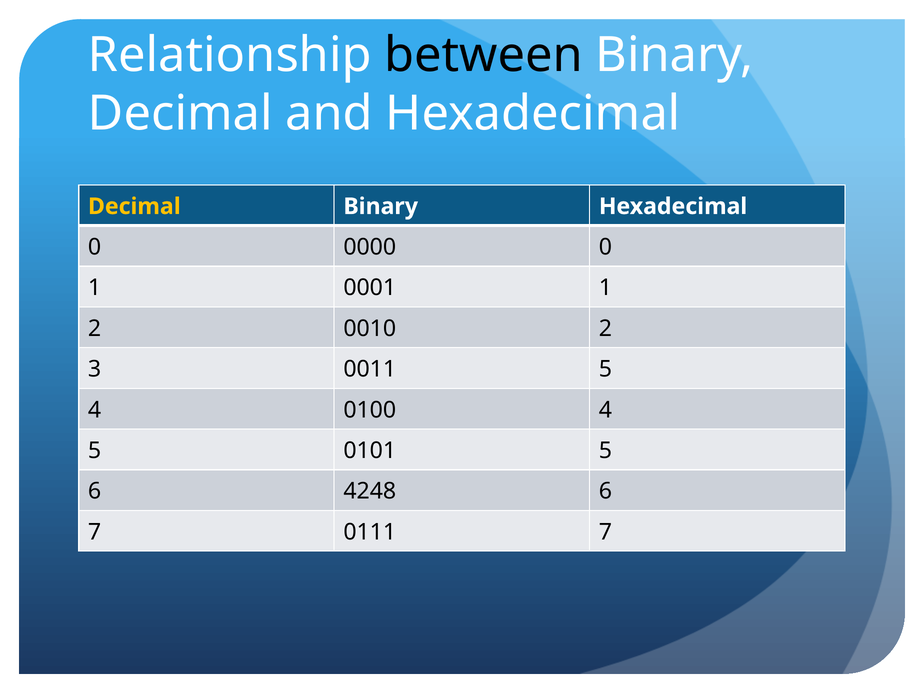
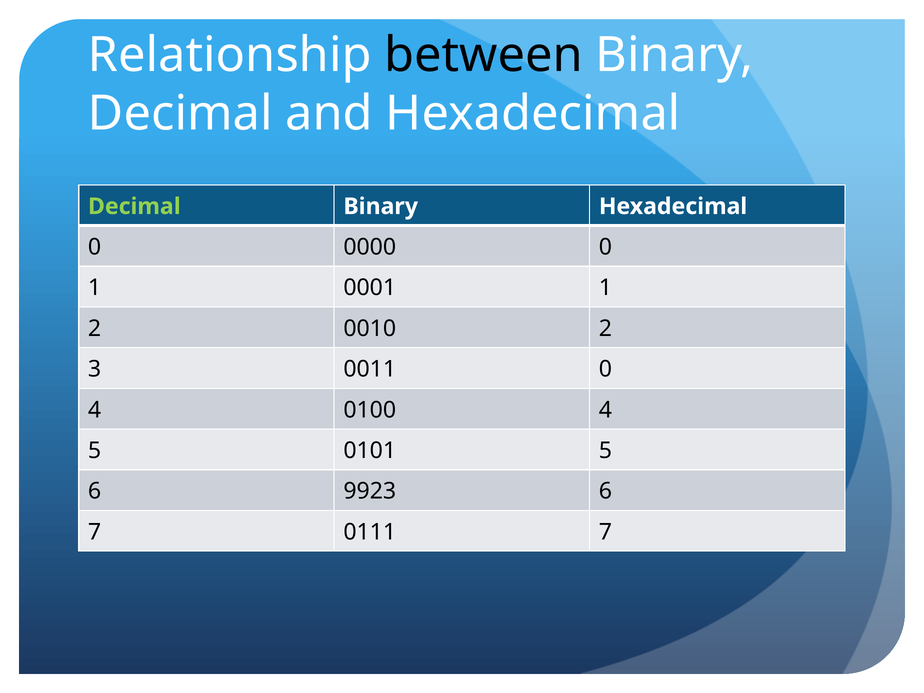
Decimal colour: yellow -> light green (134, 206)
0011 5: 5 -> 0 (605, 369)
4248: 4248 -> 9923 (370, 491)
